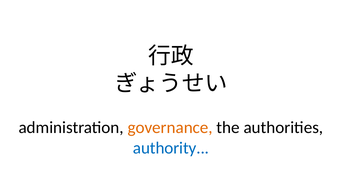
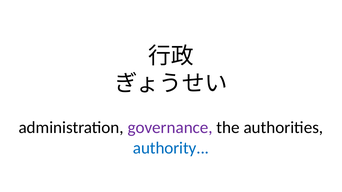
governance colour: orange -> purple (170, 128)
